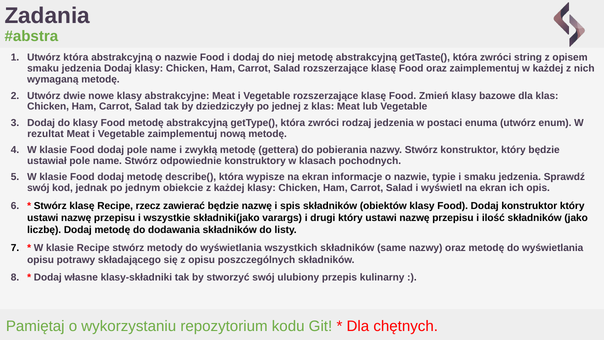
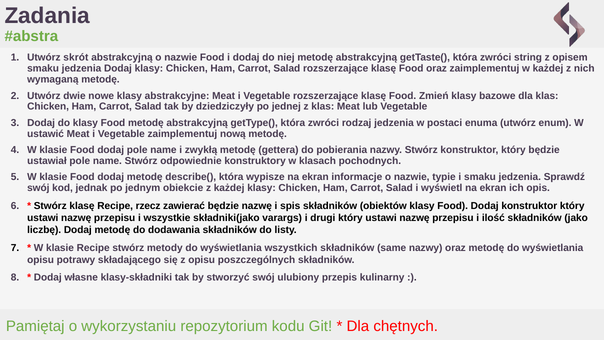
Utwórz która: która -> skrót (76, 58)
rezultat: rezultat -> ustawić (46, 134)
